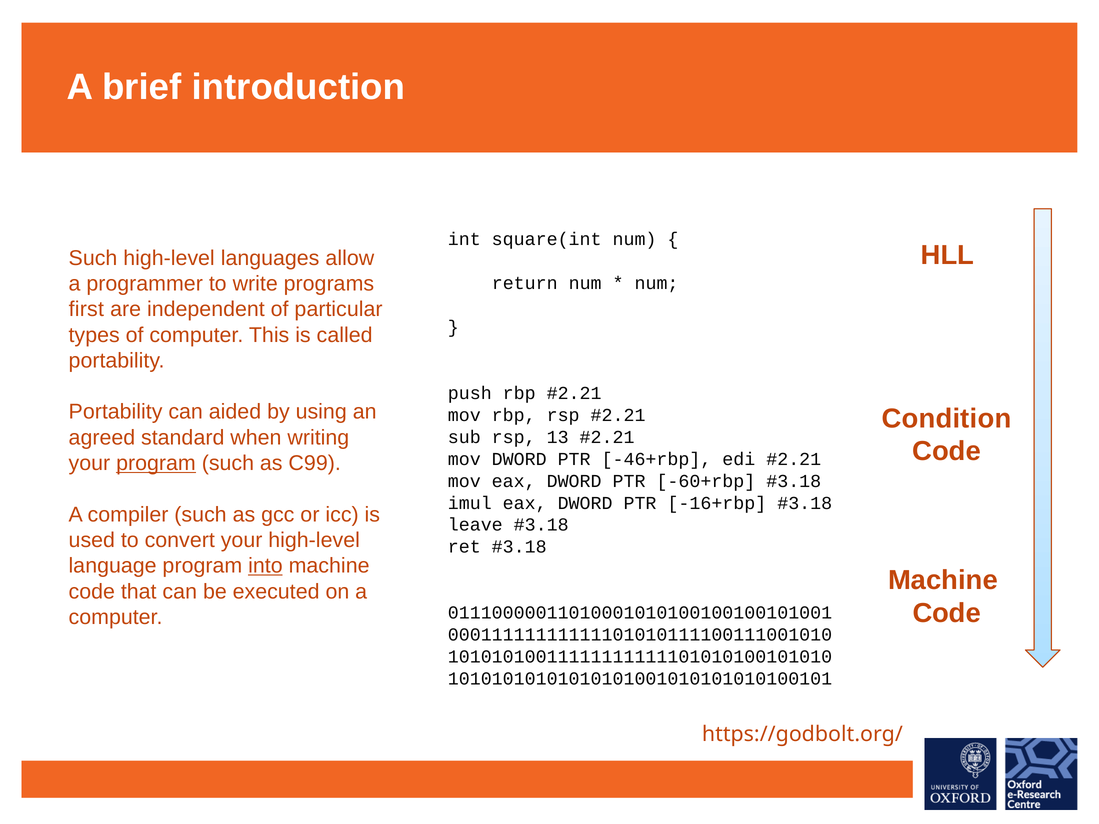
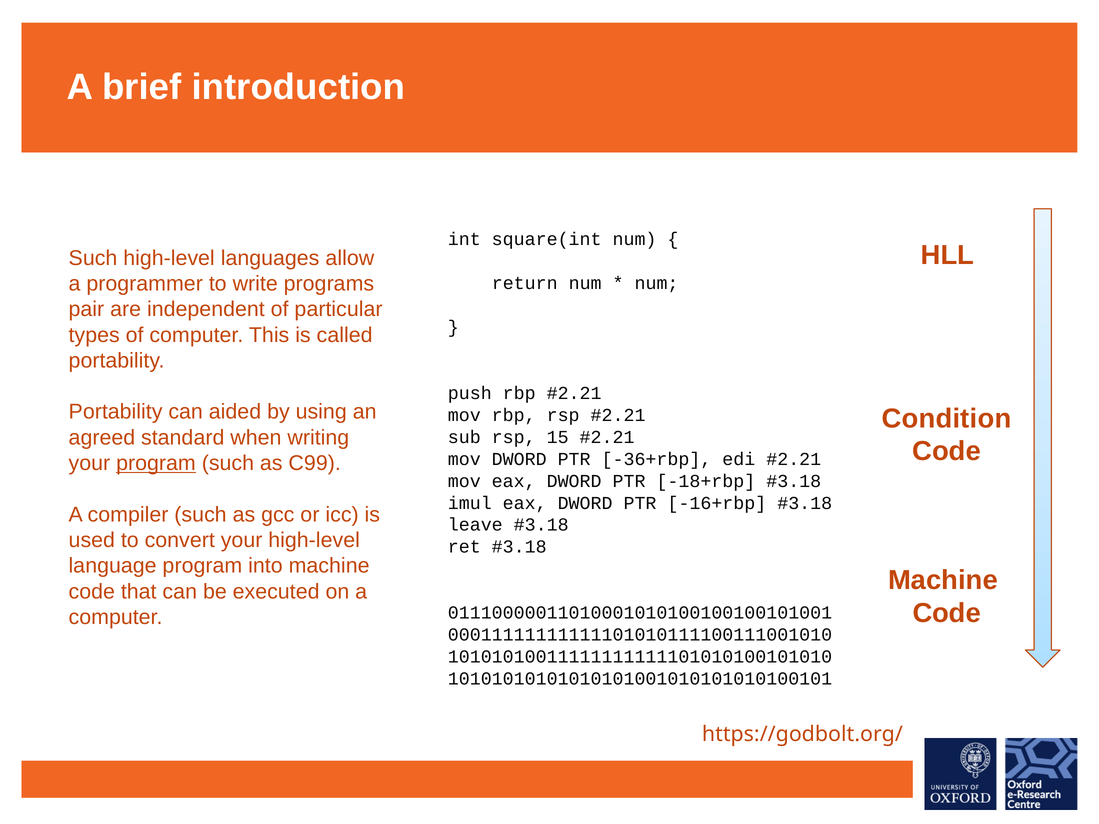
first: first -> pair (86, 309)
13: 13 -> 15 (558, 437)
-46+rbp: -46+rbp -> -36+rbp (656, 459)
-60+rbp: -60+rbp -> -18+rbp (706, 481)
into underline: present -> none (265, 566)
